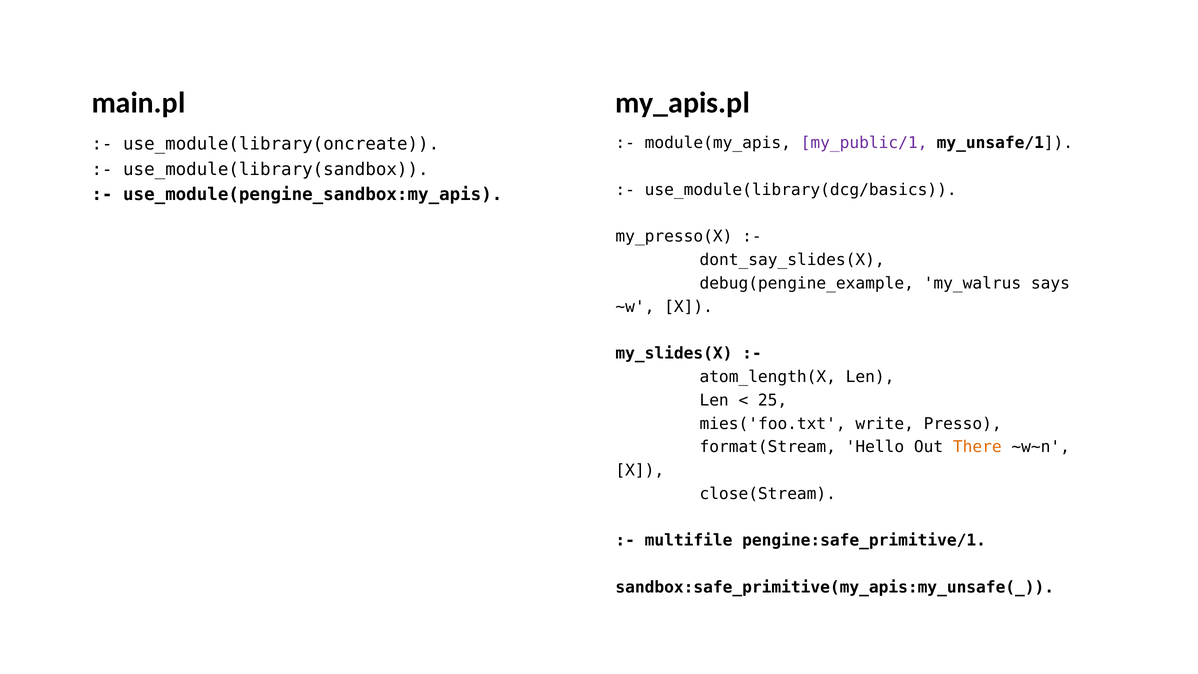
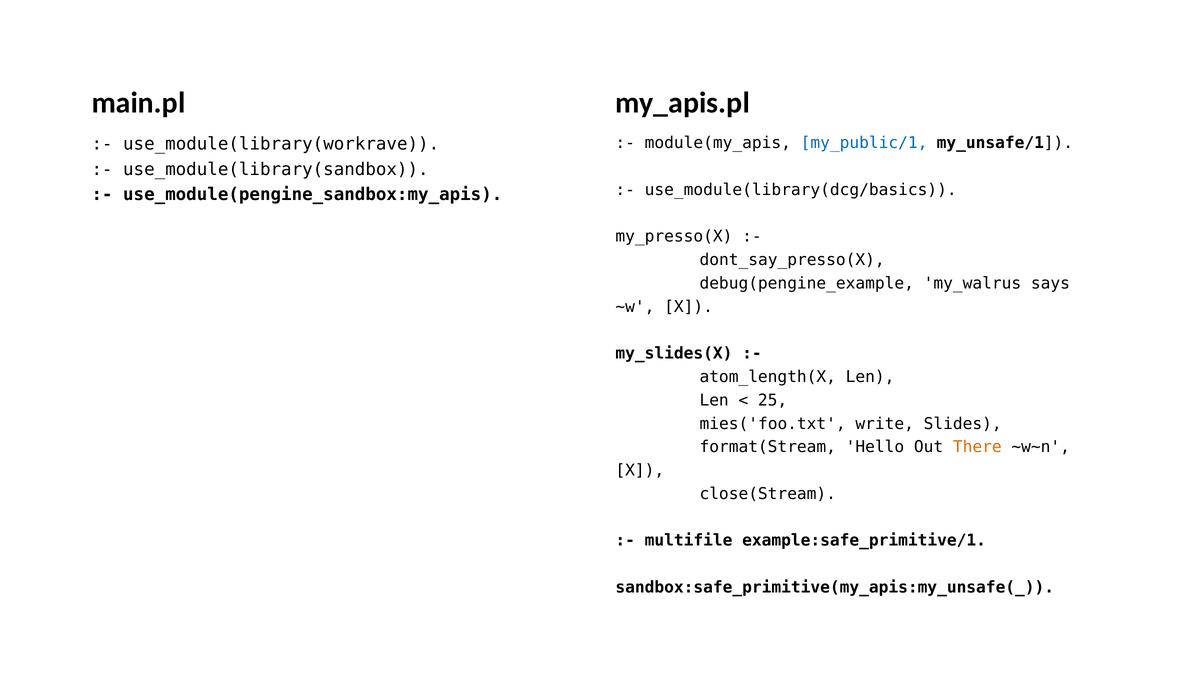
my_public/1 colour: purple -> blue (864, 143)
use_module(library(oncreate: use_module(library(oncreate -> use_module(library(workrave (281, 144)
dont_say_slides(X: dont_say_slides(X -> dont_say_presso(X (792, 260)
Presso: Presso -> Slides (963, 424)
pengine:safe_primitive/1: pengine:safe_primitive/1 -> example:safe_primitive/1 (864, 541)
